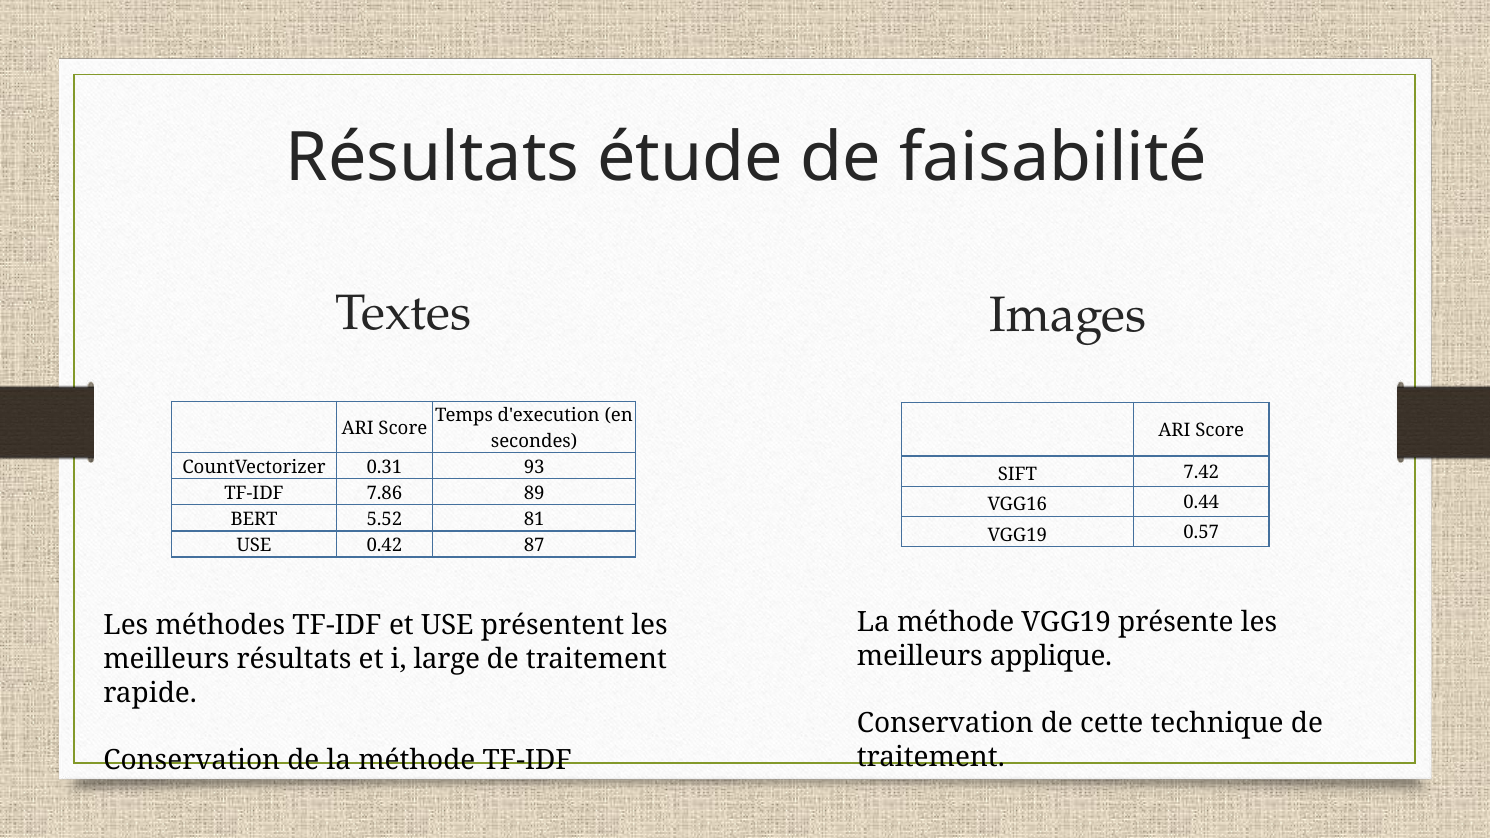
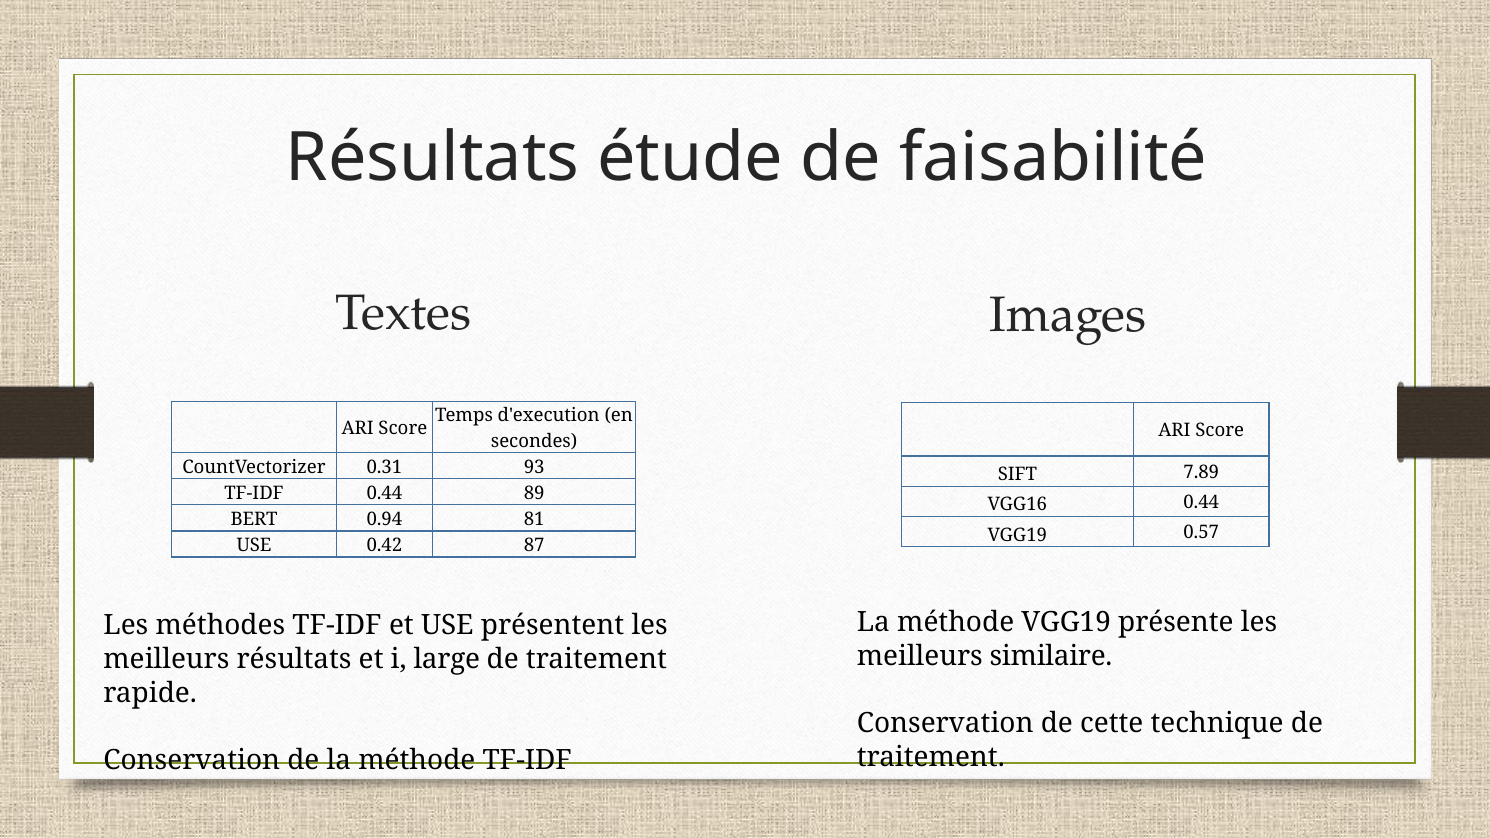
7.42: 7.42 -> 7.89 (1201, 473)
TF-IDF 7.86: 7.86 -> 0.44 (384, 493)
5.52: 5.52 -> 0.94 (384, 519)
applique: applique -> similaire (1051, 656)
